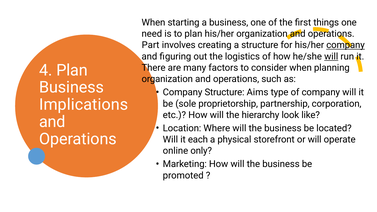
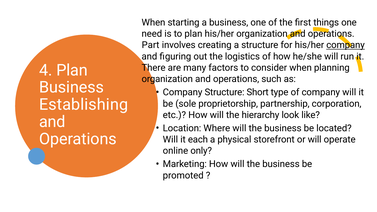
will underline: present -> none (331, 56)
Aims: Aims -> Short (258, 92)
Implications: Implications -> Establishing (84, 105)
